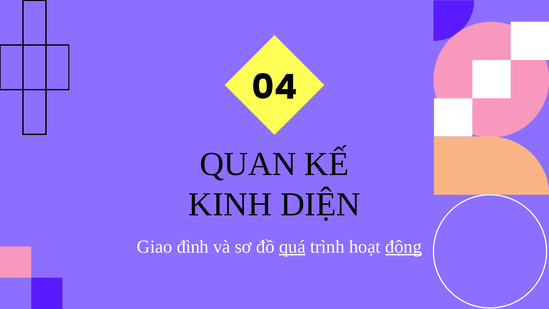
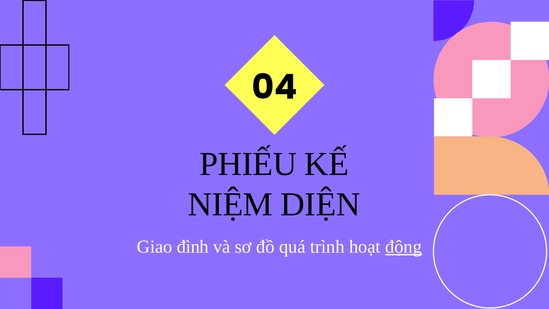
QUAN: QUAN -> PHIẾU (248, 164)
KINH: KINH -> NIỆM (230, 204)
quá underline: present -> none (292, 247)
